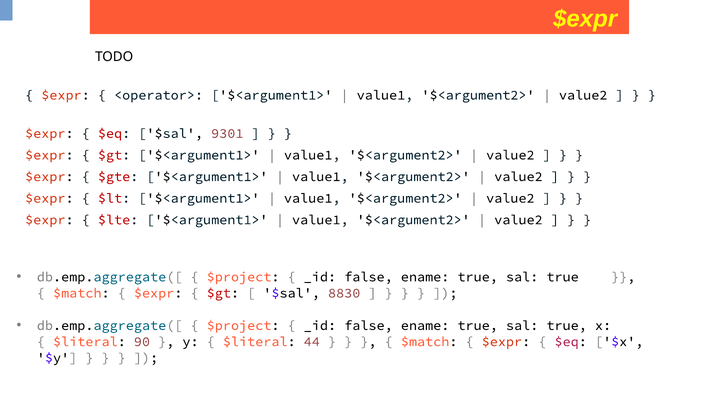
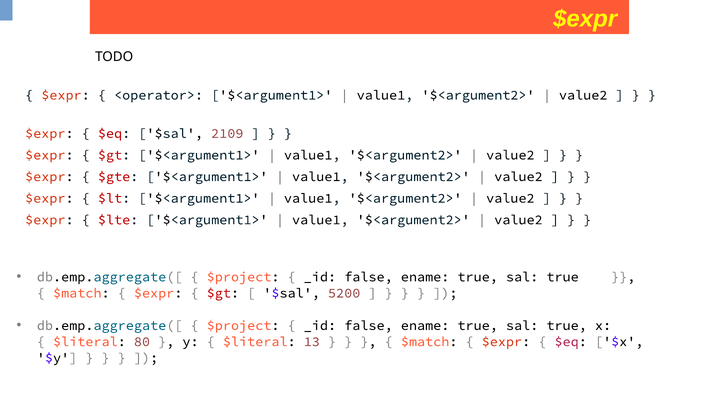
9301: 9301 -> 2109 (227, 133)
8830: 8830 -> 5200 (344, 293)
90: 90 -> 80 (142, 341)
44: 44 -> 13 (312, 341)
